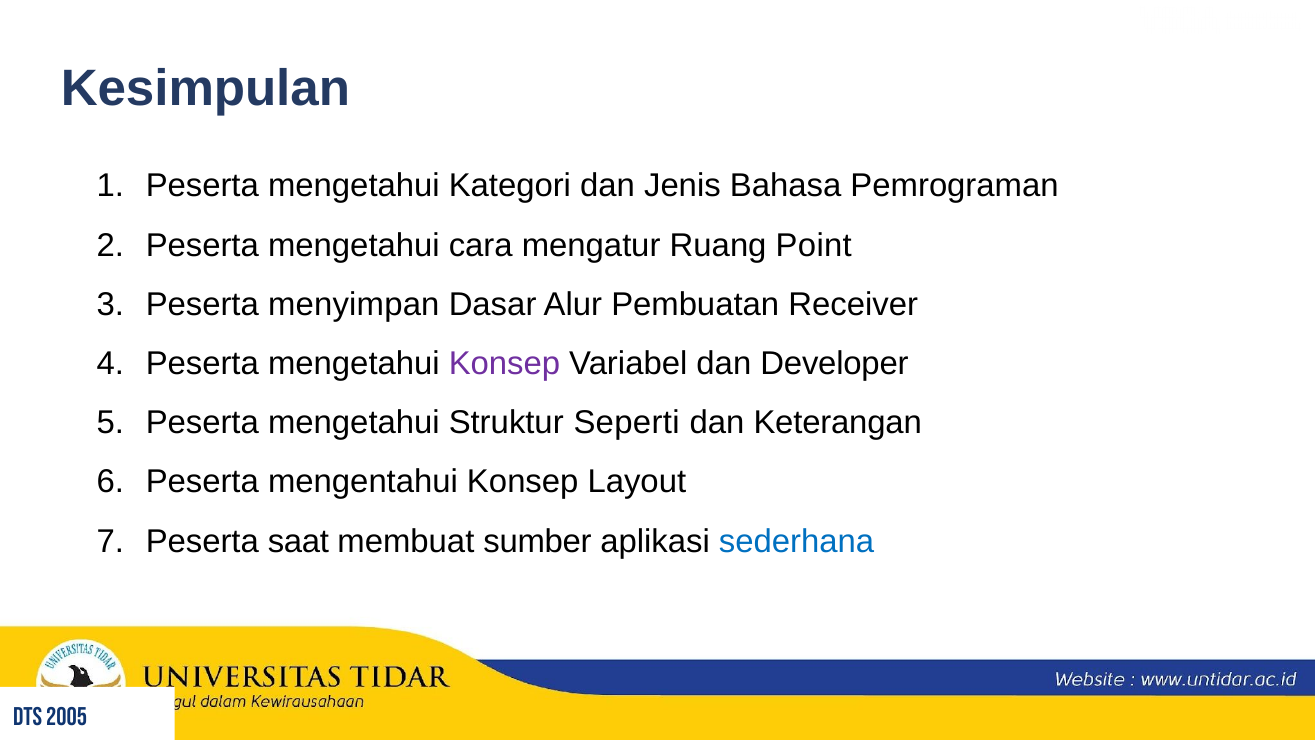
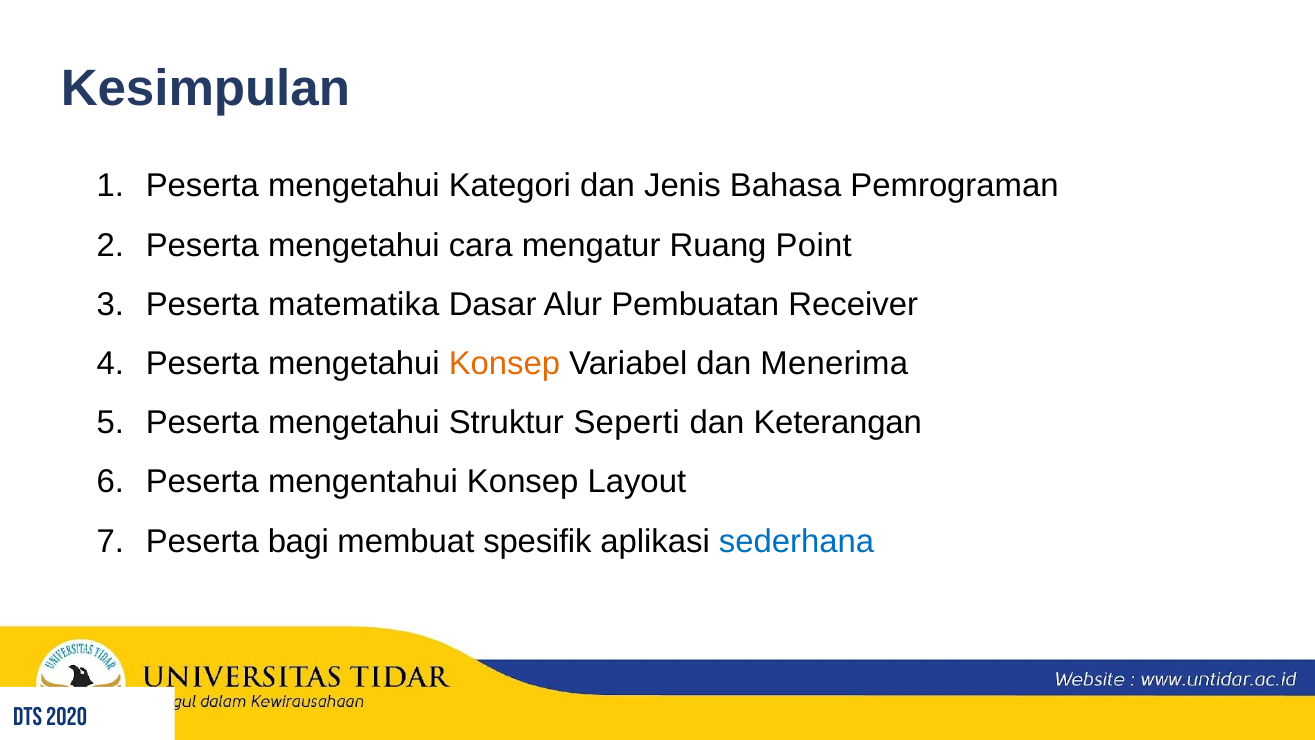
menyimpan: menyimpan -> matematika (354, 304)
Konsep colour: purple -> orange (504, 364)
Developer: Developer -> Menerima (834, 364)
saat: saat -> bagi (298, 541)
sumber: sumber -> spesifik (537, 541)
2005: 2005 -> 2020 (67, 717)
